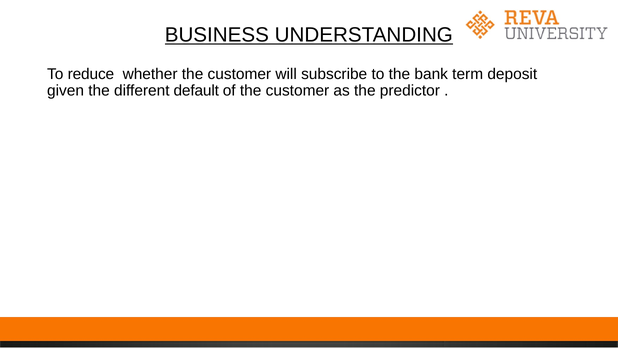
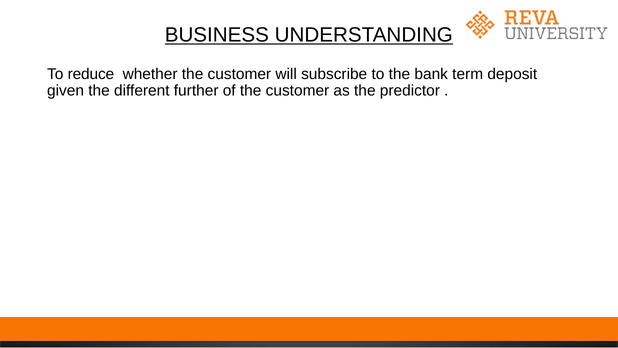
default: default -> further (196, 91)
